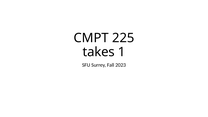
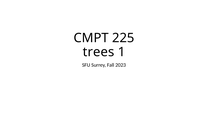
takes: takes -> trees (99, 52)
